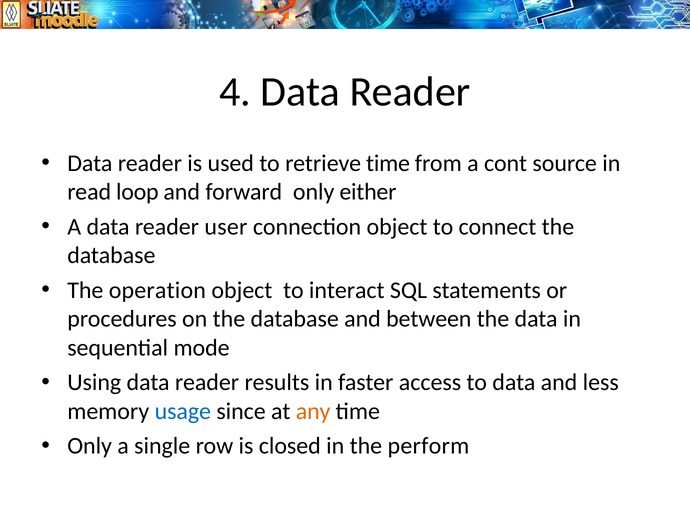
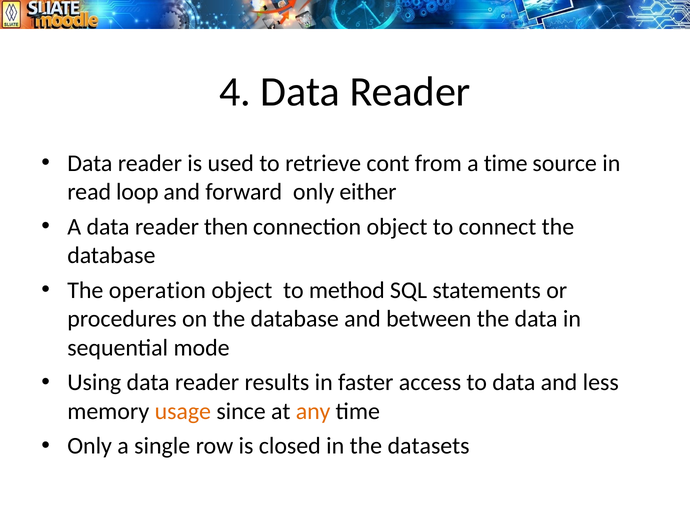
retrieve time: time -> cont (388, 163)
a cont: cont -> time (506, 163)
user: user -> then (226, 227)
interact: interact -> method (347, 291)
usage colour: blue -> orange (183, 412)
perform: perform -> datasets (429, 446)
